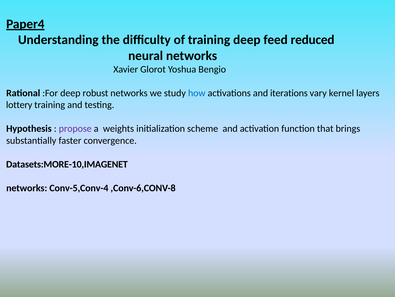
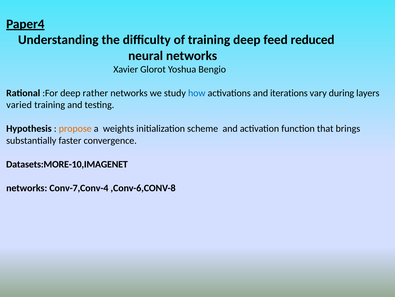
robust: robust -> rather (95, 93)
kernel: kernel -> during (341, 93)
lottery: lottery -> varied (19, 105)
propose colour: purple -> orange (75, 128)
Conv-5,Conv-4: Conv-5,Conv-4 -> Conv-7,Conv-4 (79, 188)
